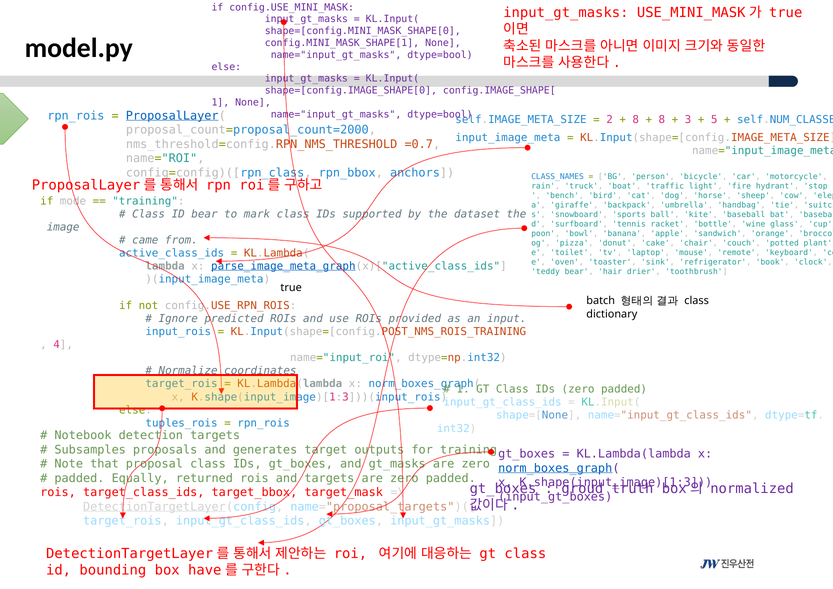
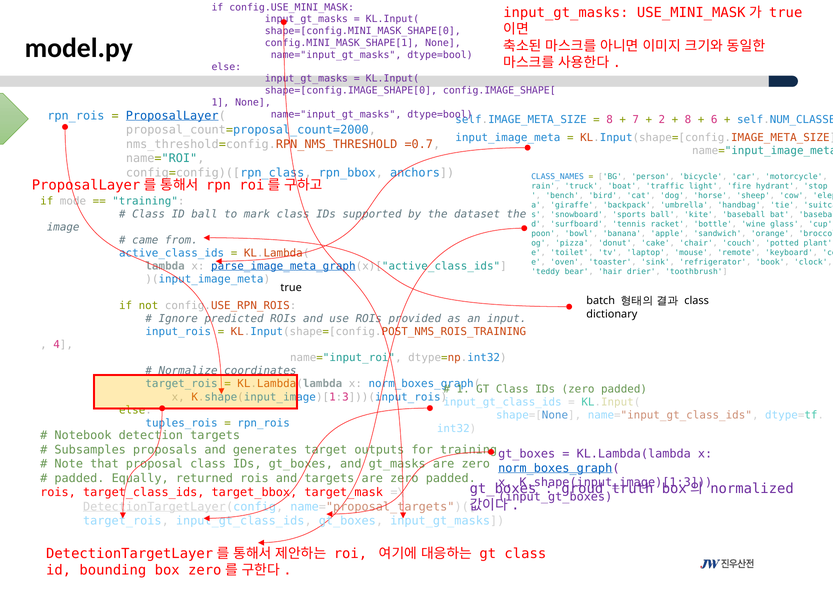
2: 2 -> 8 (610, 119)
8: 8 -> 7 (636, 119)
8: 8 -> 2 (662, 119)
3: 3 -> 8 (688, 119)
5: 5 -> 6 (714, 119)
ID bear: bear -> ball (204, 214)
box have: have -> zero (205, 570)
